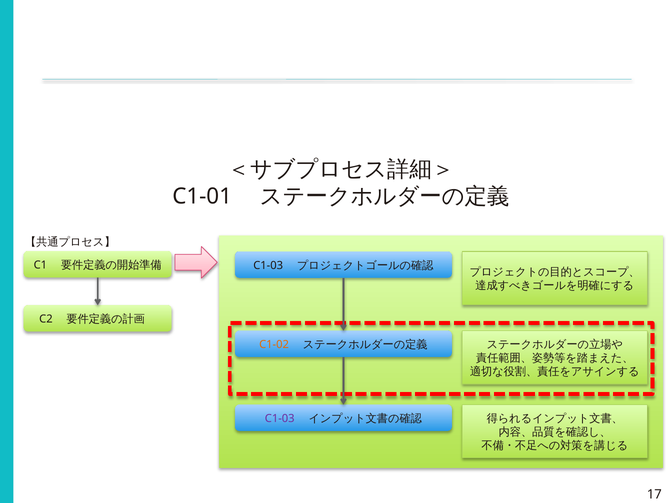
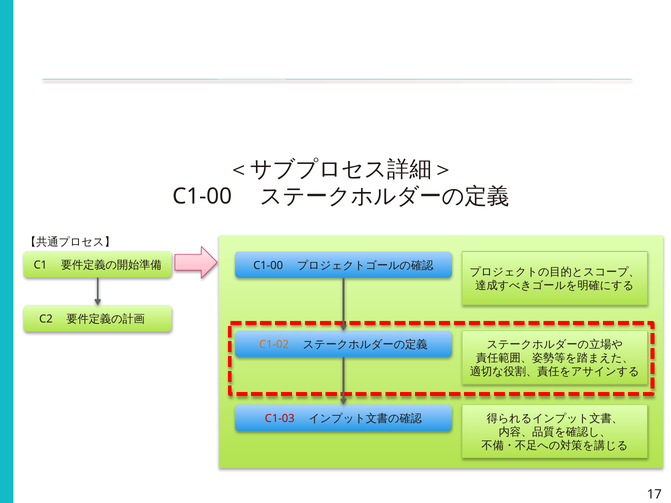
C1-01: C1-01 -> C1-00 (202, 196)
C1-03: C1-03 -> C1-00 (268, 266)
C1-03 colour: purple -> red (280, 419)
